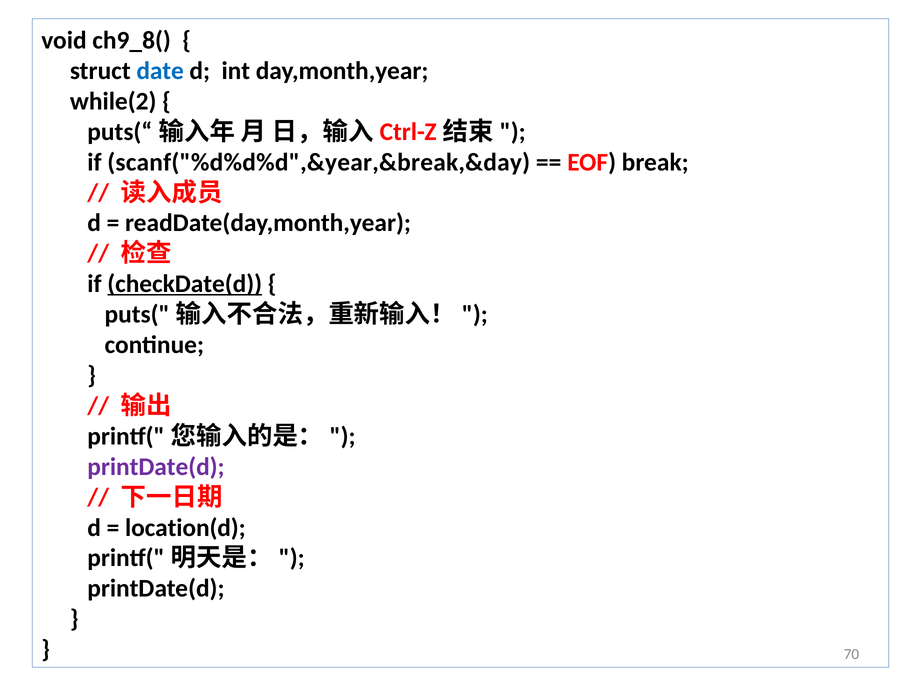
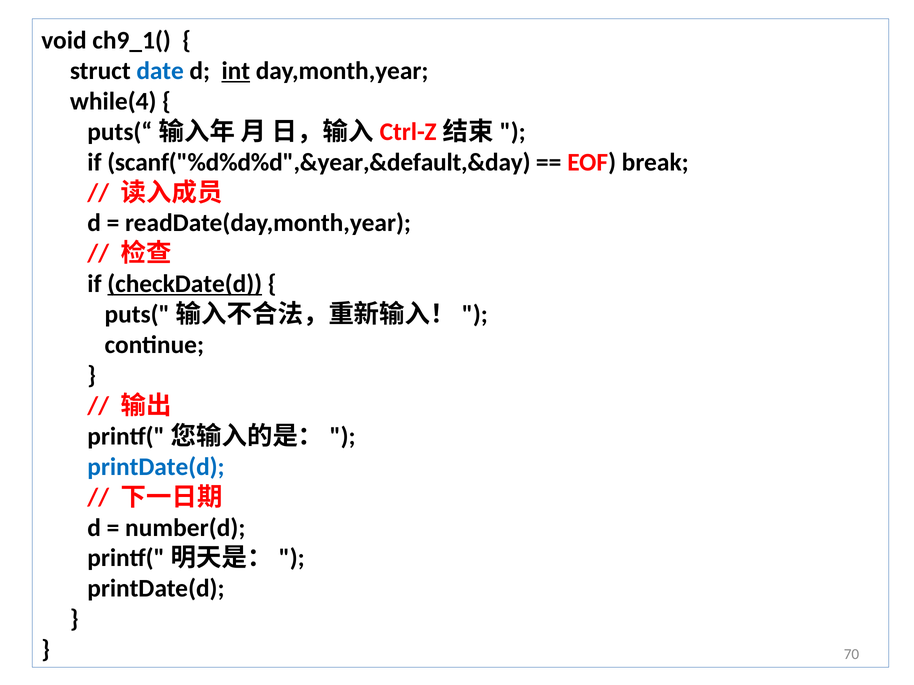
ch9_8(: ch9_8( -> ch9_1( (132, 40)
int underline: none -> present (236, 71)
while(2: while(2 -> while(4 (113, 101)
scanf("%d%d%d",&year,&break,&day: scanf("%d%d%d",&year,&break,&day -> scanf("%d%d%d",&year,&default,&day (319, 162)
printDate(d colour: purple -> blue (156, 467)
location(d: location(d -> number(d (185, 528)
